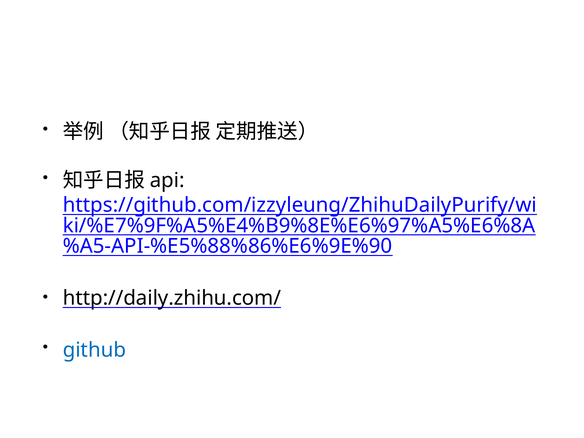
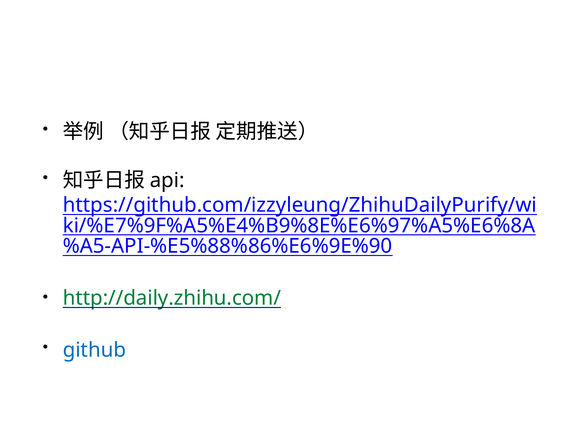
http://daily.zhihu.com/ colour: black -> green (172, 298)
